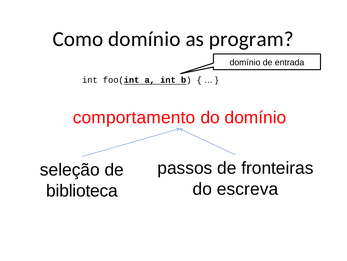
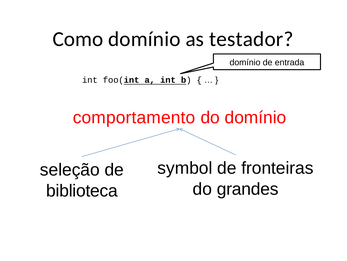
program: program -> testador (251, 39)
passos: passos -> symbol (185, 168)
escreva: escreva -> grandes (248, 189)
